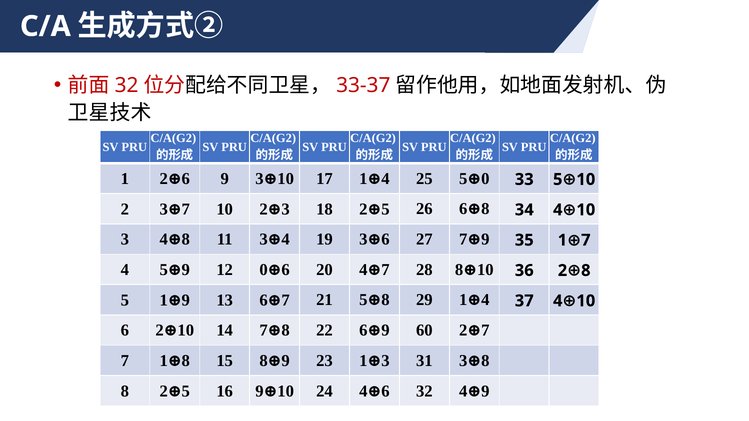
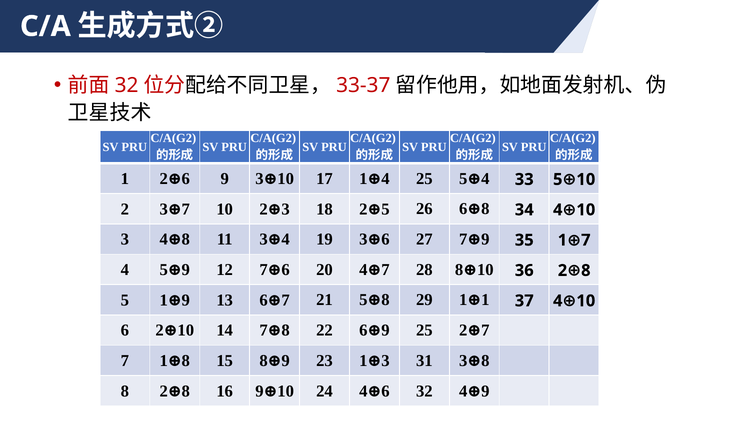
5 0: 0 -> 4 (485, 179)
12 0: 0 -> 7 (264, 270)
29 1 4: 4 -> 1 (485, 300)
60: 60 -> 25 (424, 331)
8 2 5: 5 -> 8 (186, 391)
